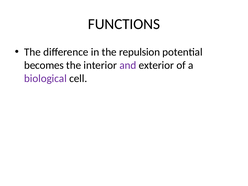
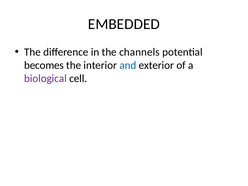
FUNCTIONS: FUNCTIONS -> EMBEDDED (124, 24)
repulsion: repulsion -> channels (139, 52)
and colour: purple -> blue (128, 65)
